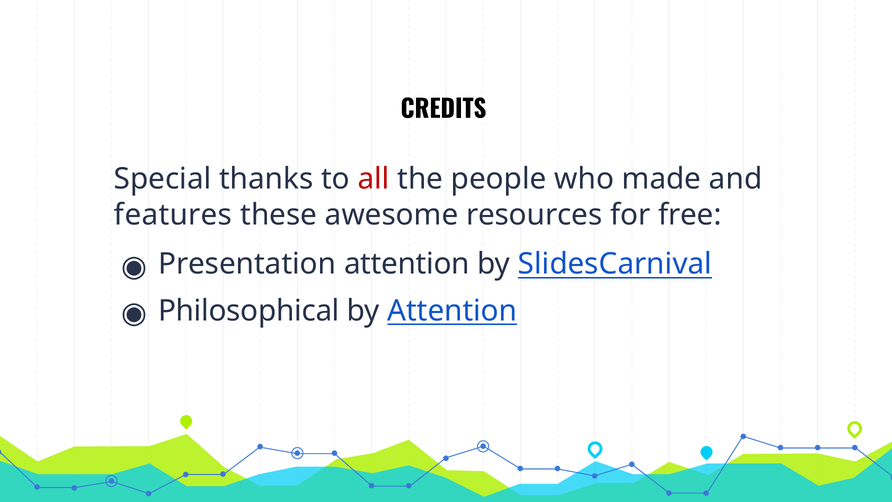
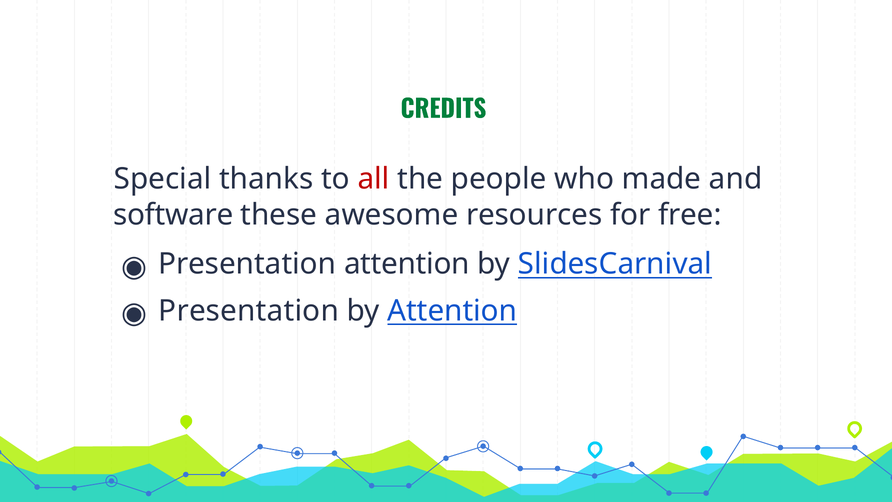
CREDITS colour: black -> green (443, 110)
features: features -> software (173, 215)
Philosophical: Philosophical -> Presentation (249, 311)
